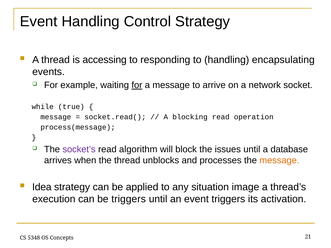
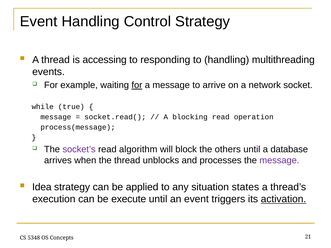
encapsulating: encapsulating -> multithreading (283, 60)
issues: issues -> others (228, 150)
message colour: orange -> purple (279, 161)
image: image -> states (245, 187)
be triggers: triggers -> execute (129, 199)
activation underline: none -> present (284, 199)
